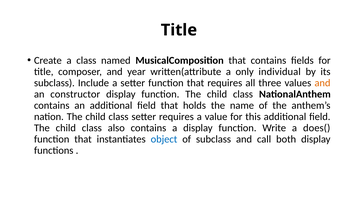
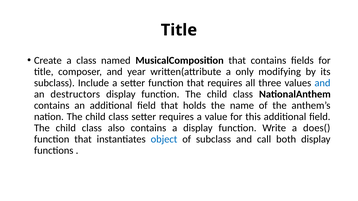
individual: individual -> modifying (280, 72)
and colour: orange -> blue (322, 83)
constructor: constructor -> destructors (75, 94)
